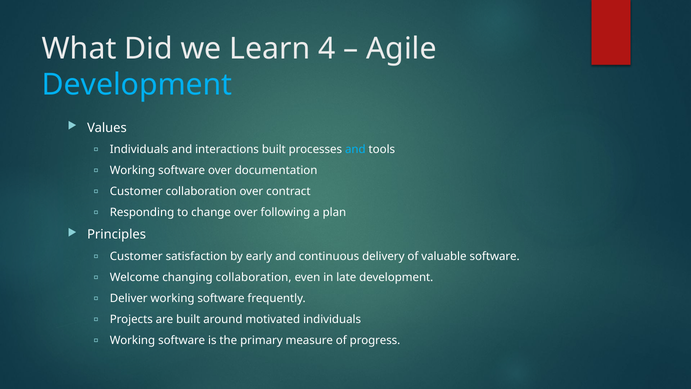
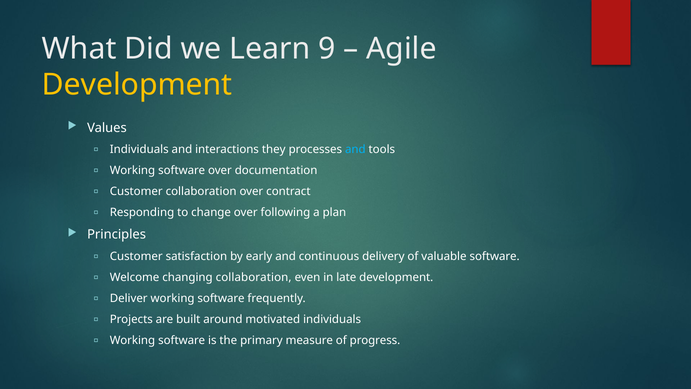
4: 4 -> 9 (327, 49)
Development colour: light blue -> yellow (137, 85)
interactions built: built -> they (274, 149)
